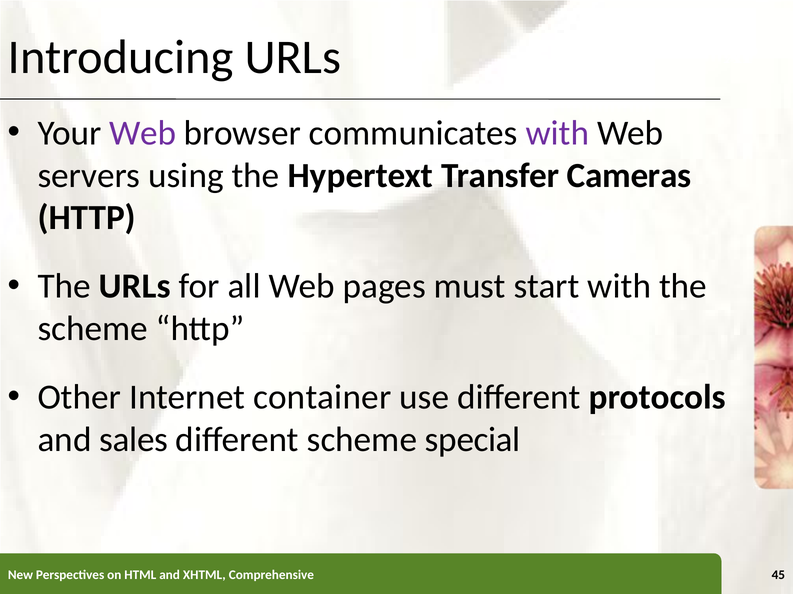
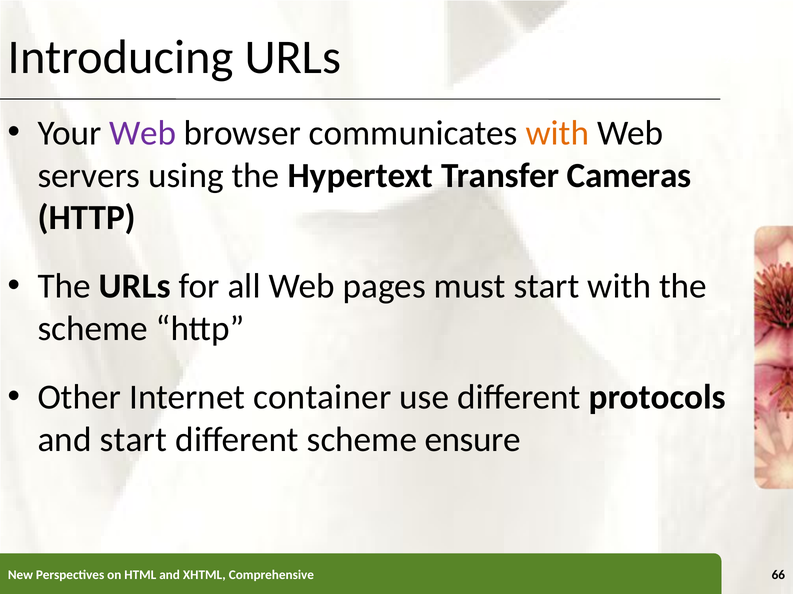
with colour: purple -> orange (557, 133)
and sales: sales -> start (133, 440)
special: special -> ensure (473, 440)
45: 45 -> 66 (778, 576)
